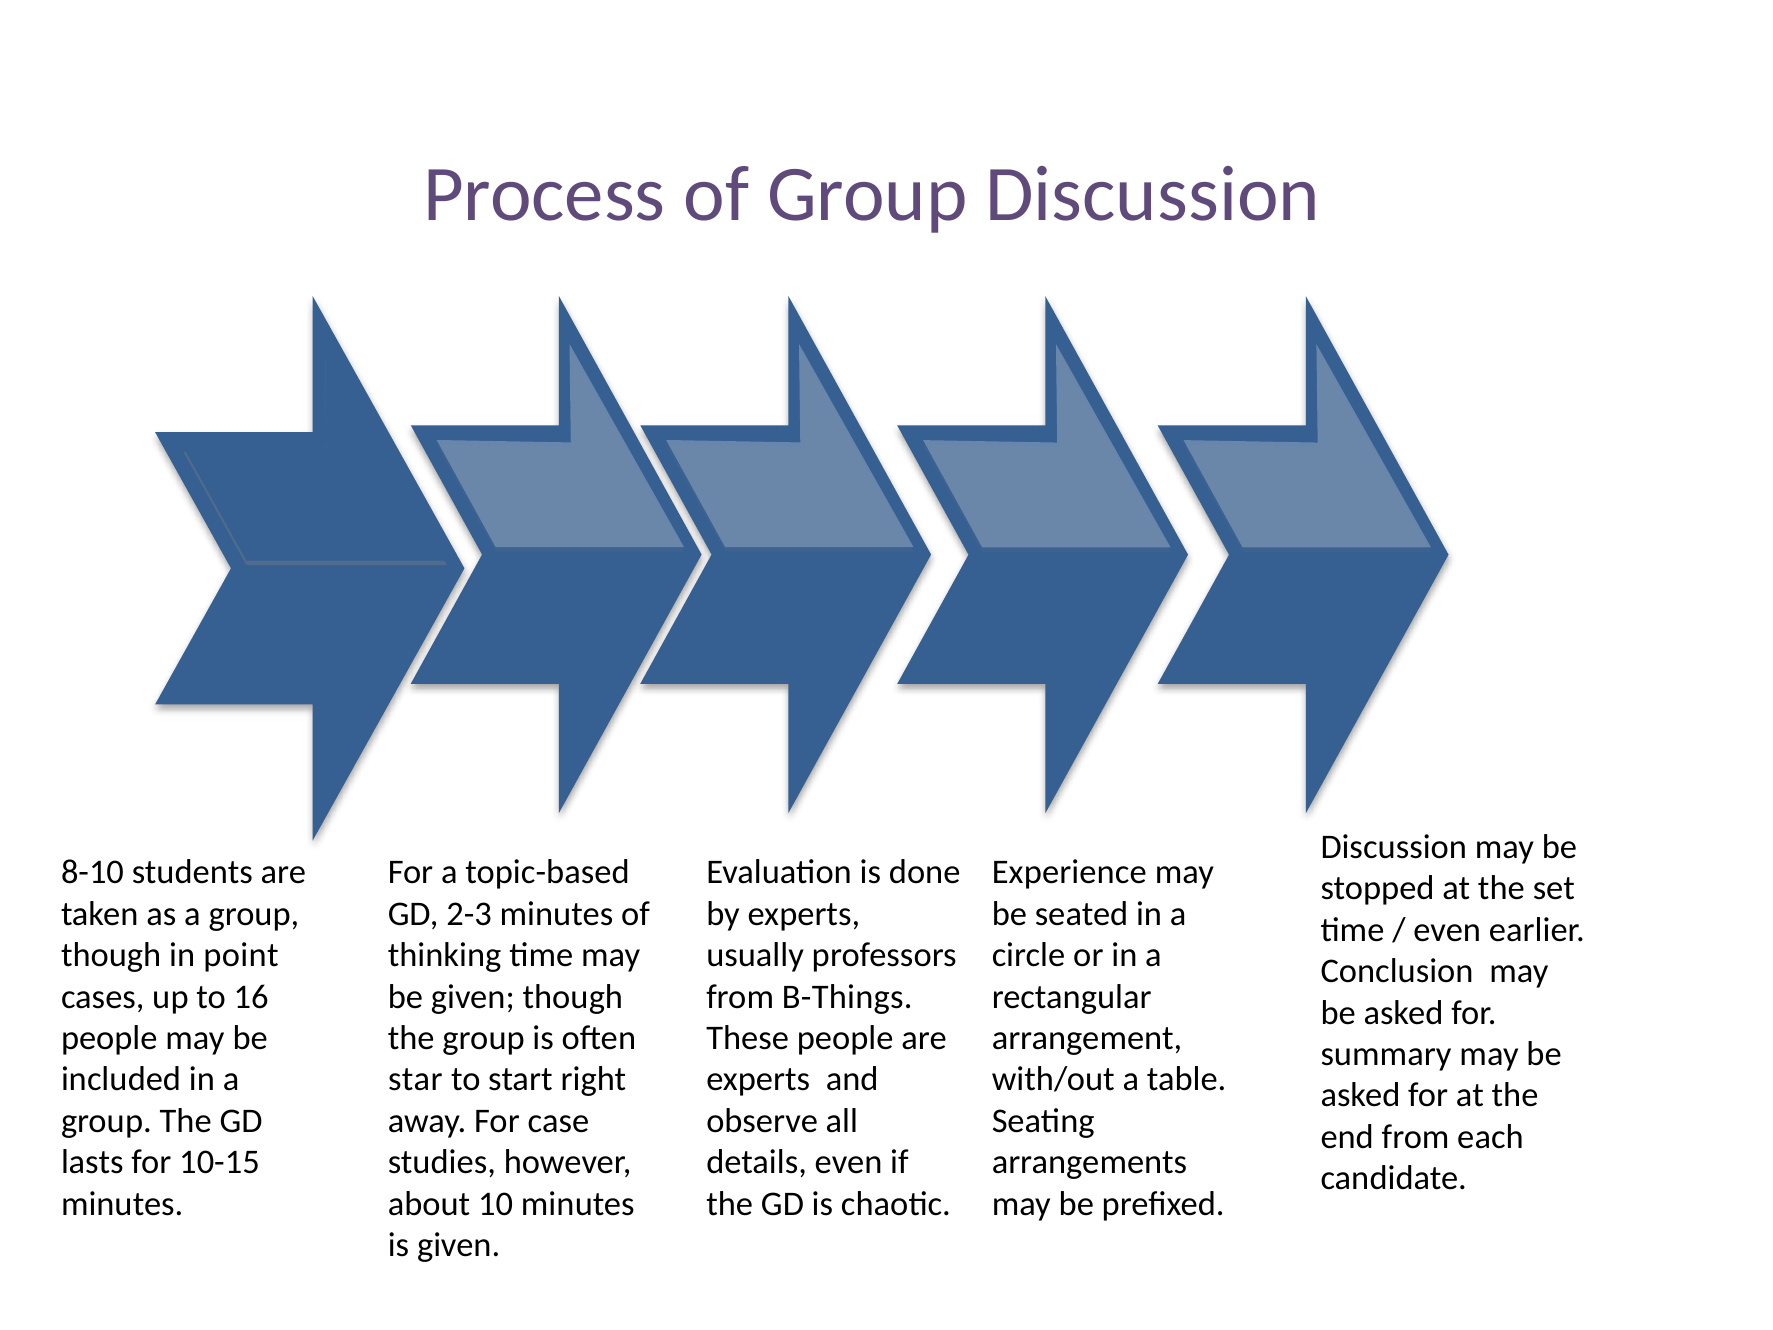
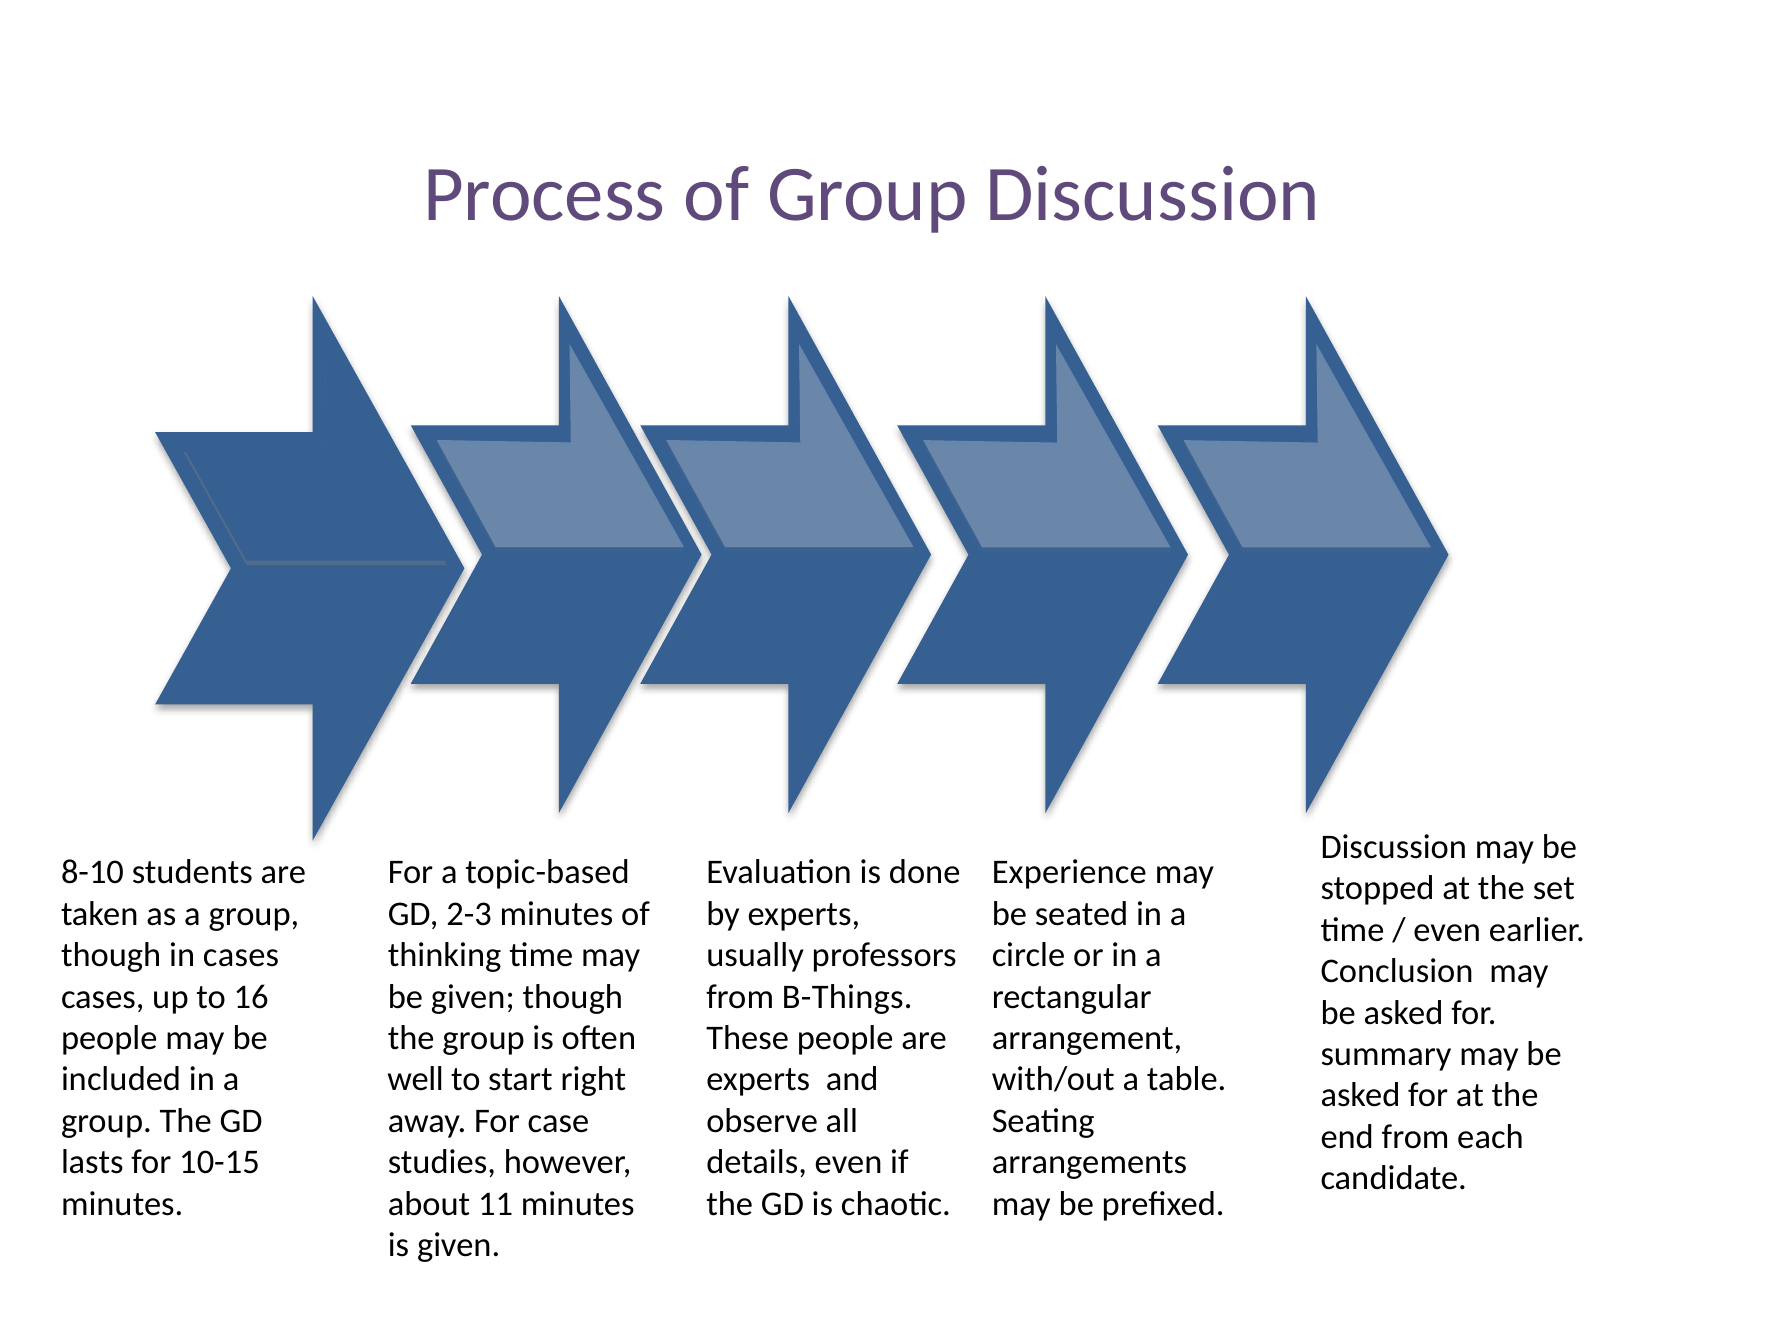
in point: point -> cases (241, 955)
star: star -> well (416, 1079)
10: 10 -> 11 (496, 1203)
